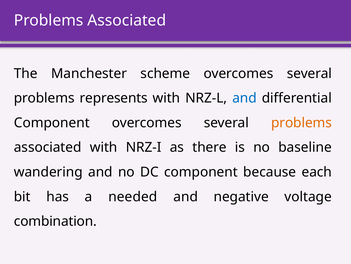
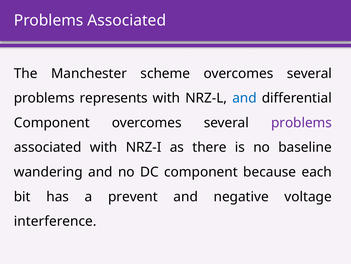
problems colour: orange -> purple (301, 122)
needed: needed -> prevent (133, 196)
combination: combination -> interference (55, 221)
